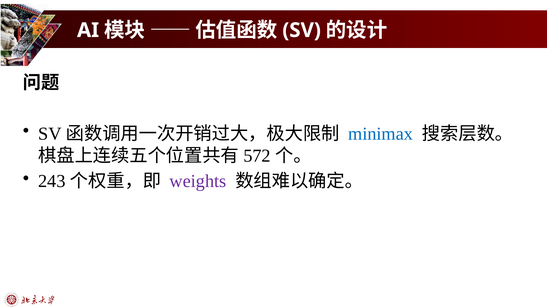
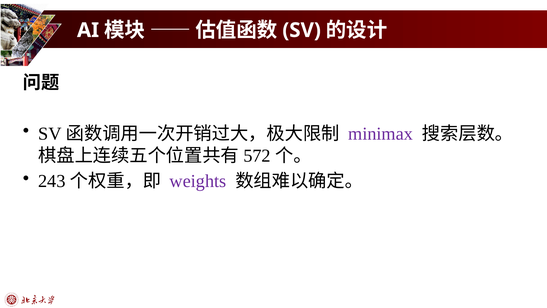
minimax colour: blue -> purple (381, 134)
